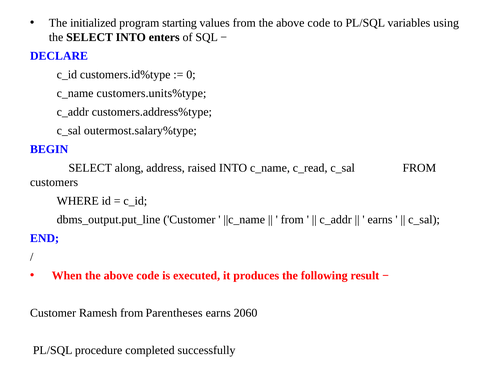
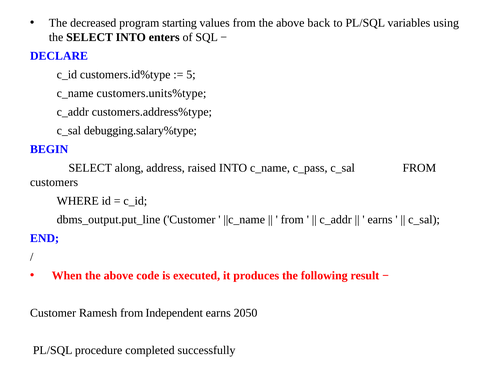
initialized: initialized -> decreased (93, 23)
from the above code: code -> back (319, 23)
0: 0 -> 5 (191, 74)
outermost.salary%type: outermost.salary%type -> debugging.salary%type (140, 130)
c_read: c_read -> c_pass (310, 168)
Parentheses: Parentheses -> Independent (174, 313)
2060: 2060 -> 2050 (246, 313)
